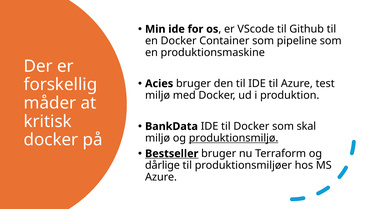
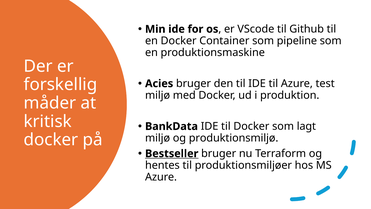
skal: skal -> lagt (306, 126)
produktionsmiljø underline: present -> none (234, 138)
dårlige: dårlige -> hentes (162, 165)
